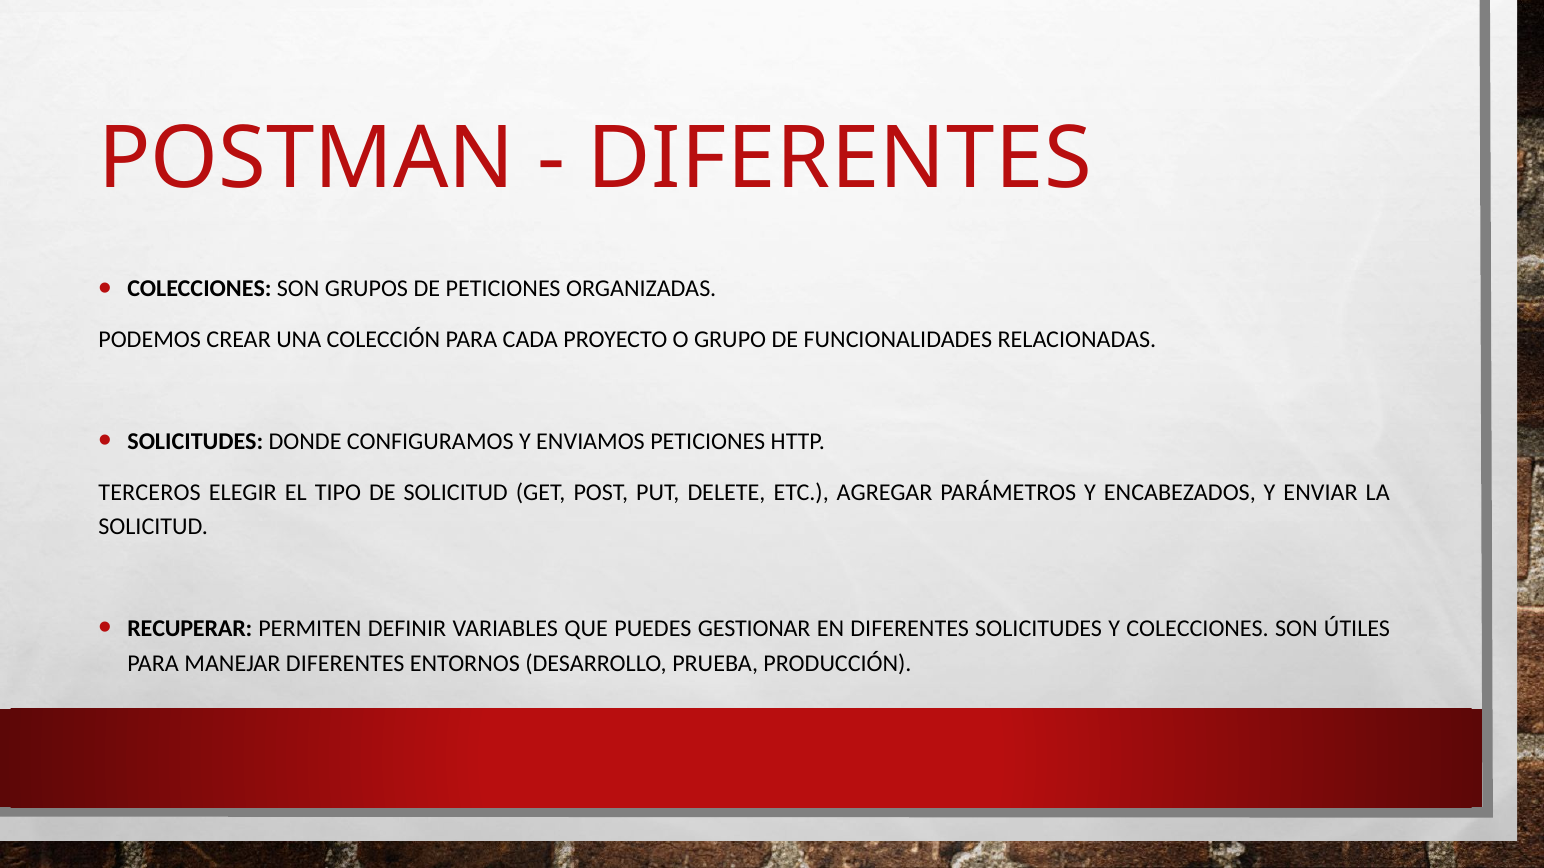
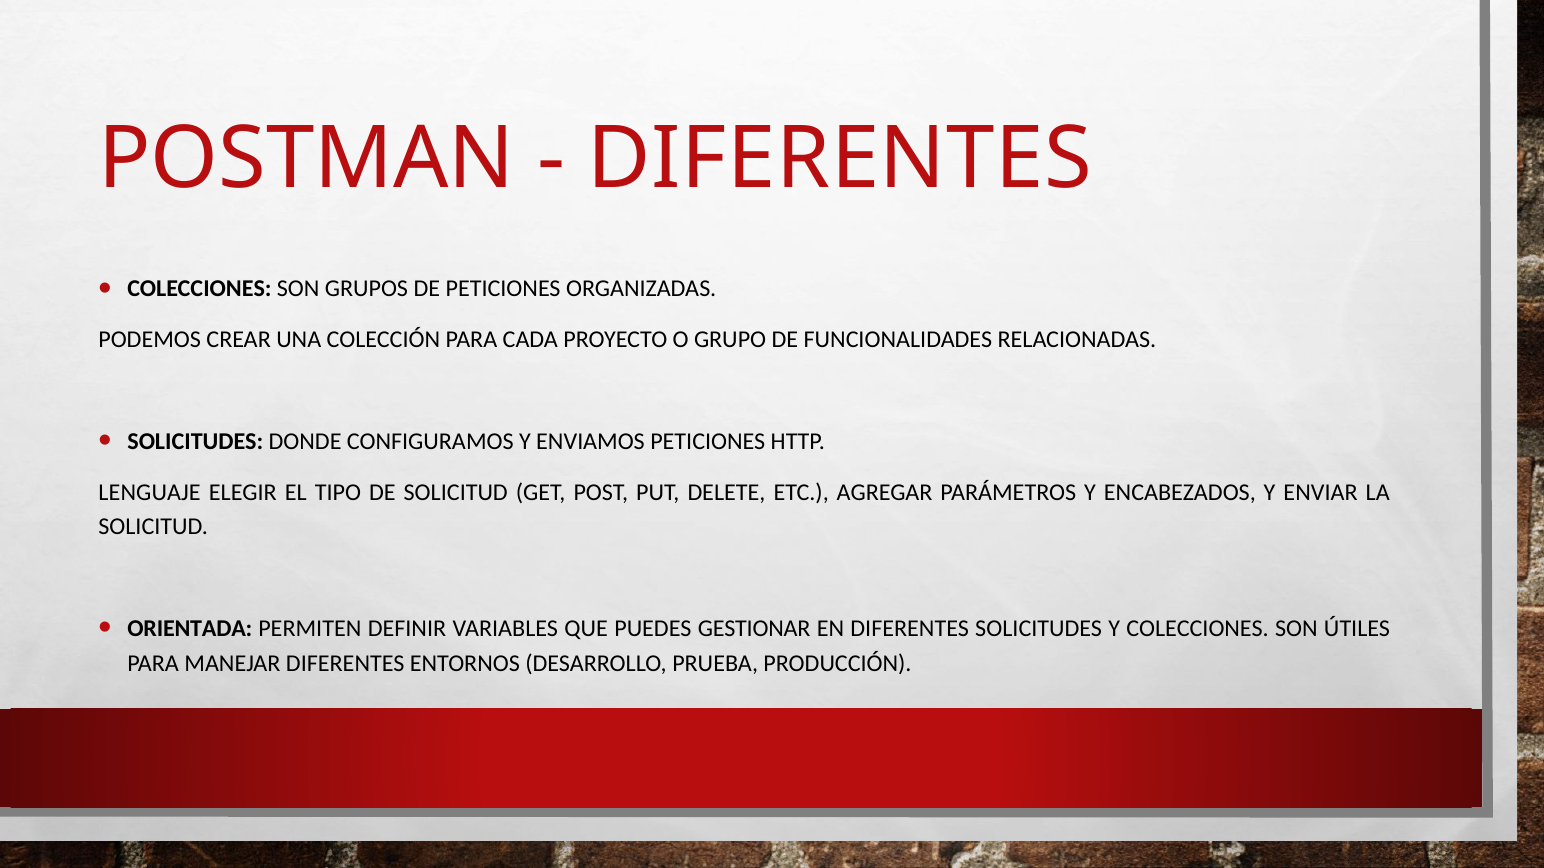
TERCEROS: TERCEROS -> LENGUAJE (150, 492)
RECUPERAR: RECUPERAR -> ORIENTADA (190, 629)
